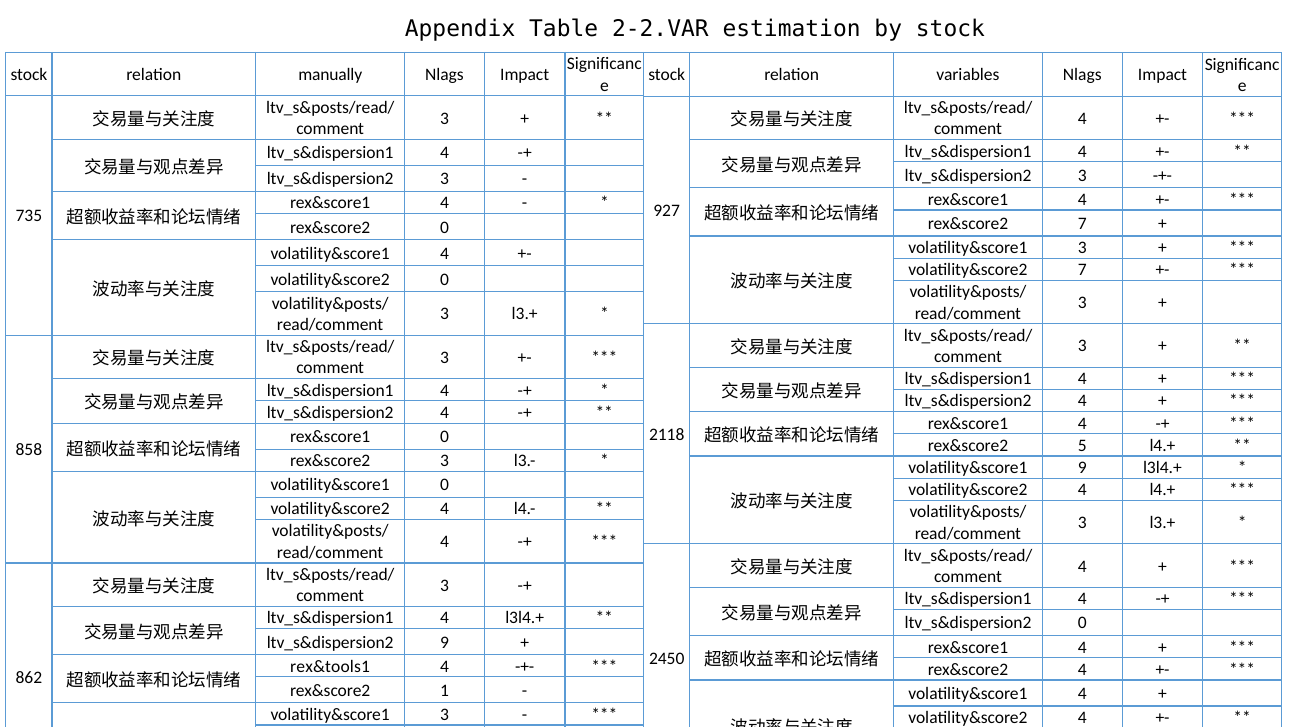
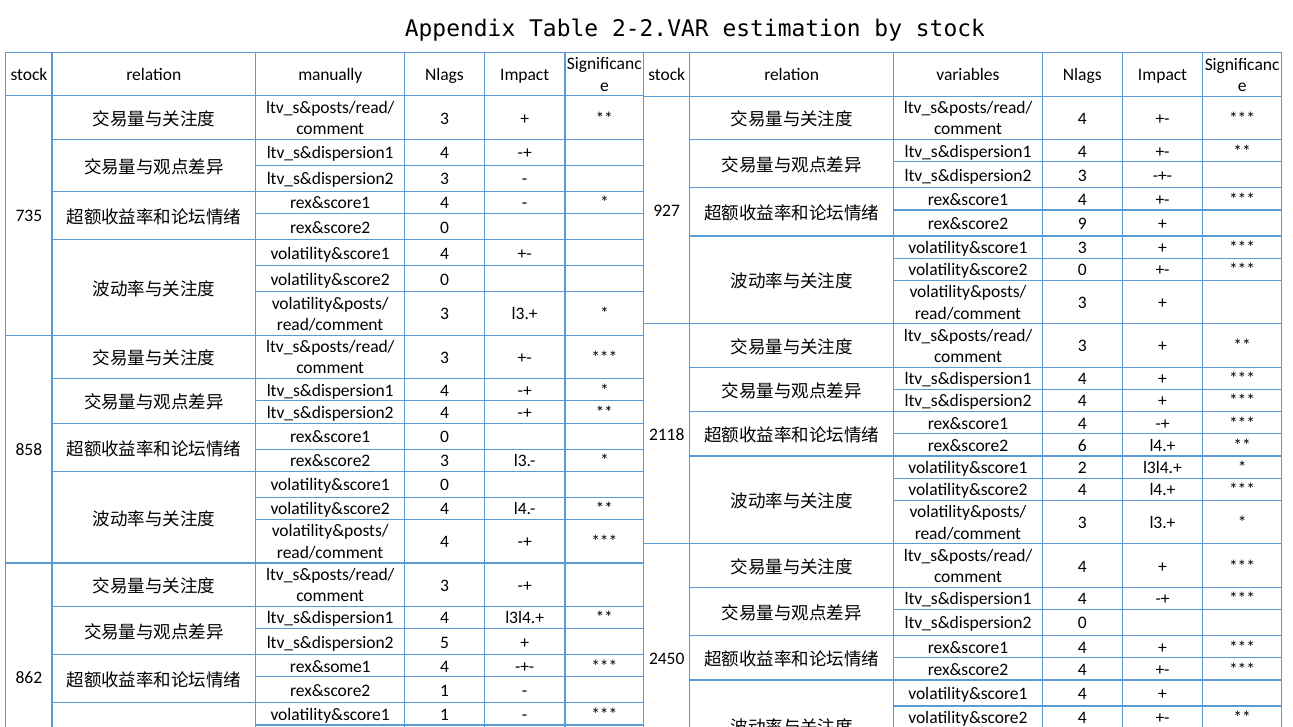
rex&score2 7: 7 -> 9 (1082, 224)
7: 7 -> 0 (1082, 270)
5: 5 -> 6 (1082, 446)
volatility&score1 9: 9 -> 2 (1082, 468)
9: 9 -> 5 (445, 643)
rex&tools1: rex&tools1 -> rex&some1 (330, 667)
3: 3 -> 1 (445, 715)
